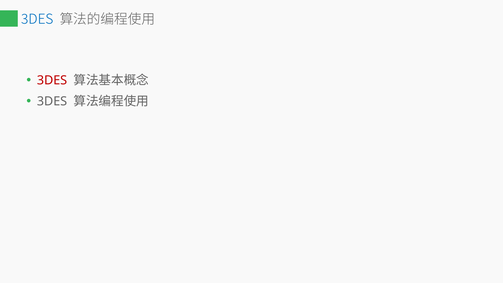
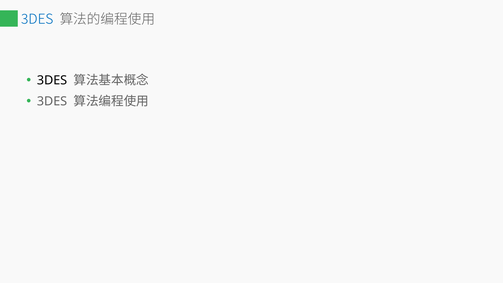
3DES colour: red -> black (52, 80)
